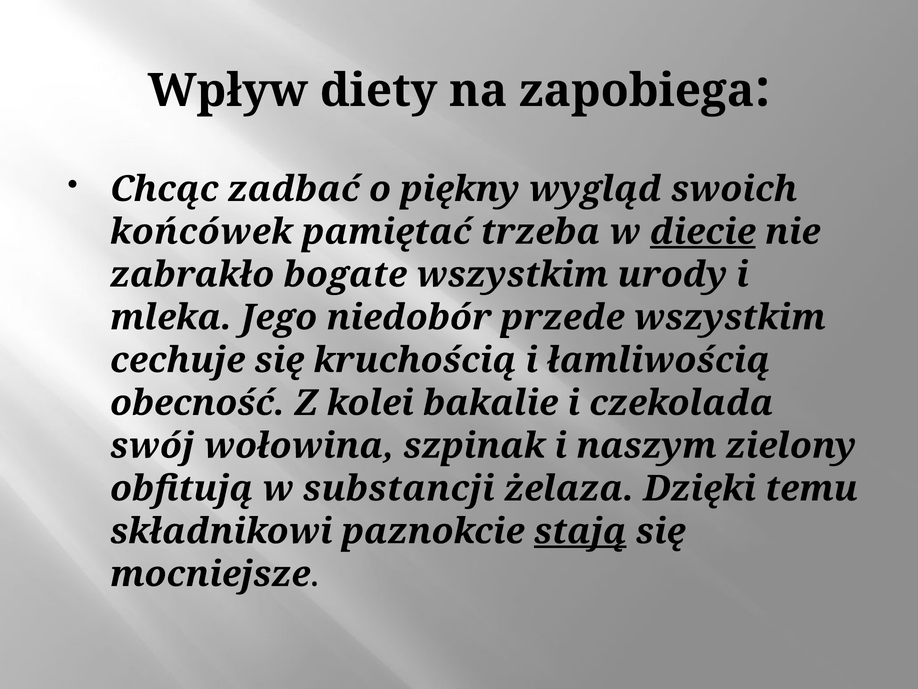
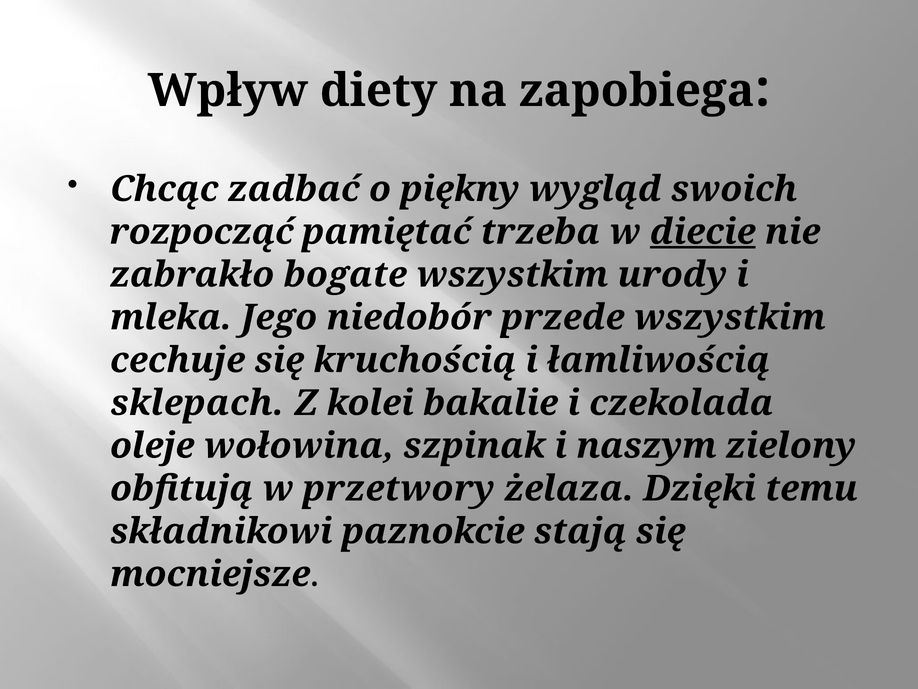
końcówek: końcówek -> rozpocząć (202, 232)
obecność: obecność -> sklepach (197, 403)
swój: swój -> oleje (152, 446)
substancji: substancji -> przetwory (399, 488)
stają underline: present -> none (580, 531)
